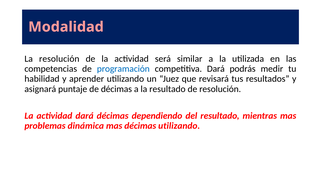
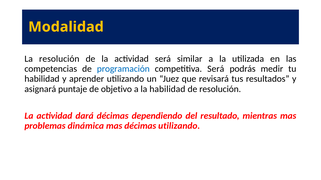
Modalidad colour: pink -> yellow (66, 27)
competitiva Dará: Dará -> Será (216, 69)
de décimas: décimas -> objetivo (116, 89)
la resultado: resultado -> habilidad (167, 89)
